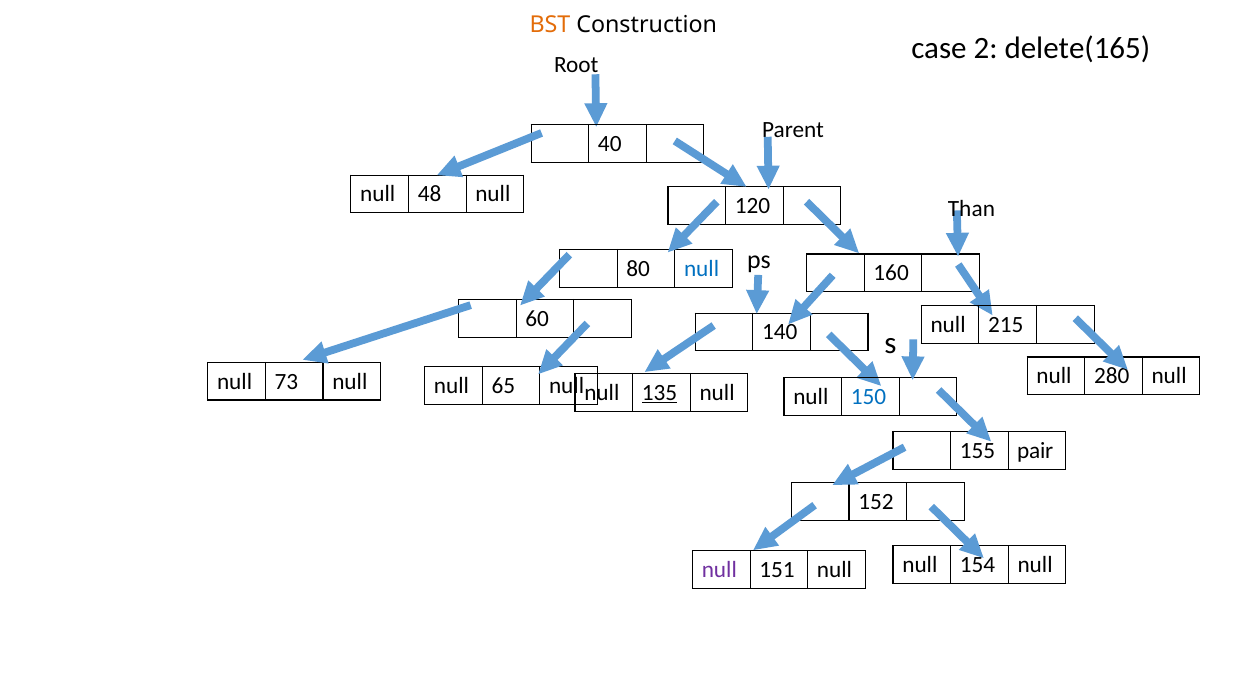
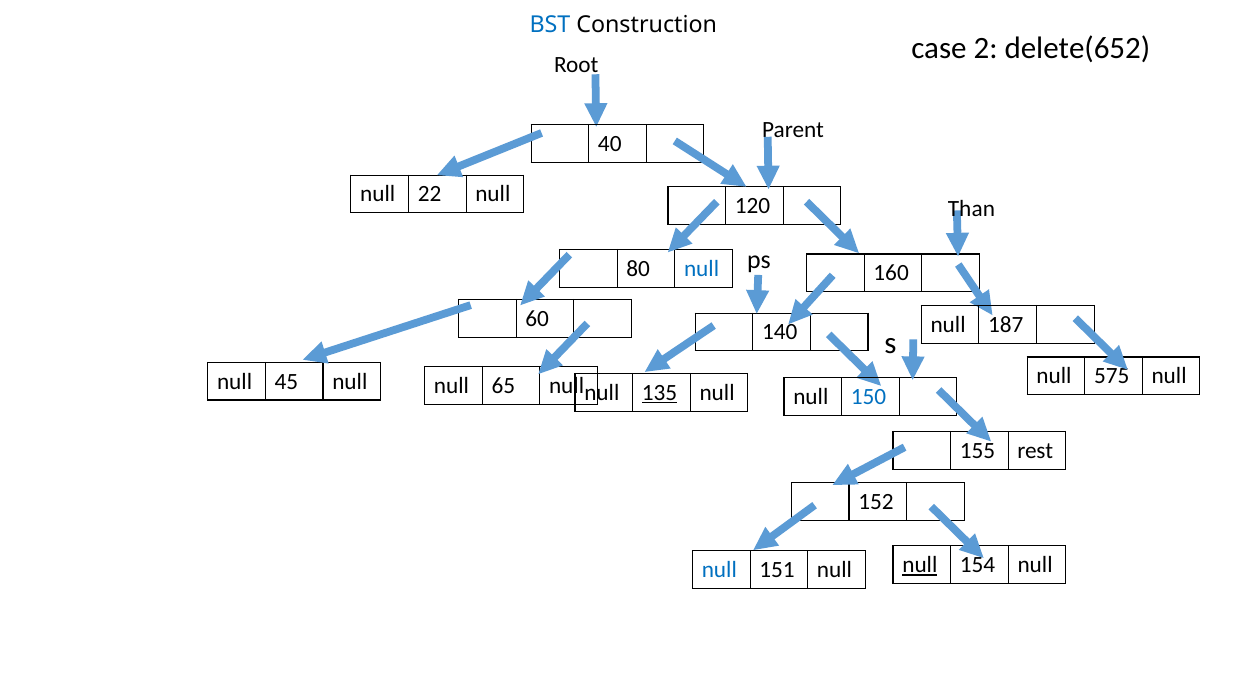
BST colour: orange -> blue (550, 25)
delete(165: delete(165 -> delete(652 (1077, 48)
48: 48 -> 22 (430, 194)
215: 215 -> 187 (1006, 325)
280: 280 -> 575 (1112, 376)
73: 73 -> 45 (286, 381)
pair: pair -> rest (1035, 451)
null underline: none -> present (920, 565)
null colour: purple -> blue (719, 570)
